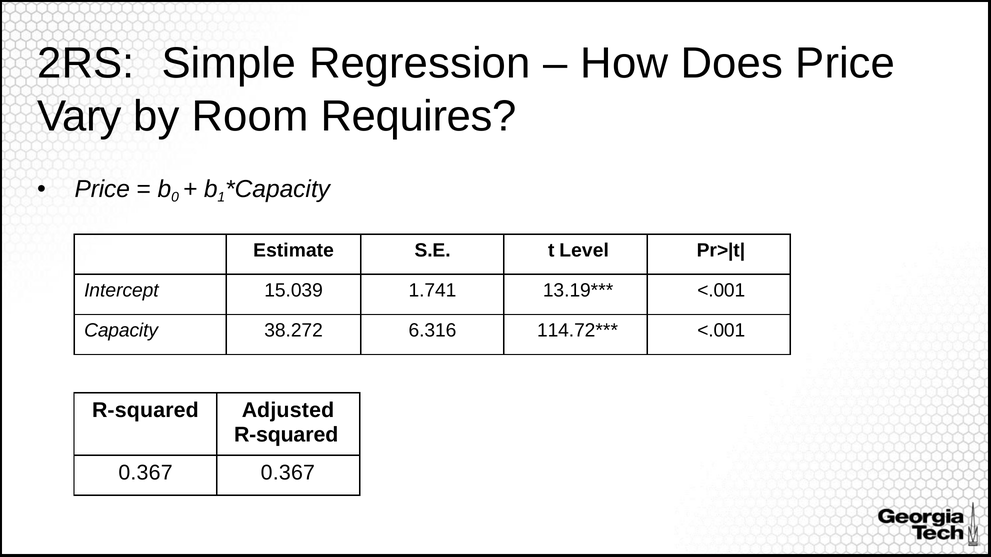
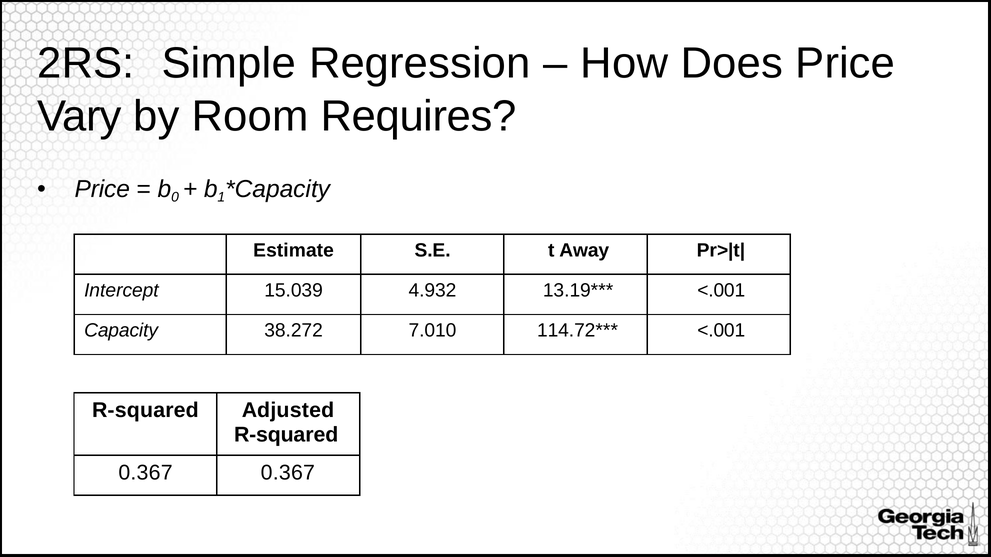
Level: Level -> Away (584, 250)
1.741: 1.741 -> 4.932 (432, 291)
6.316: 6.316 -> 7.010 (432, 331)
